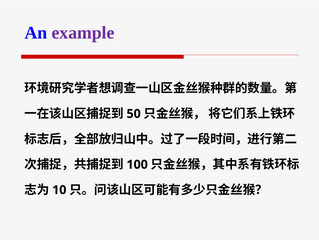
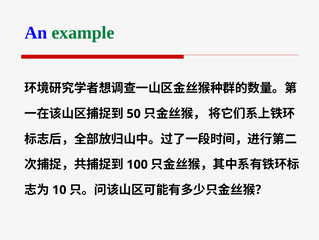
example colour: purple -> green (83, 33)
